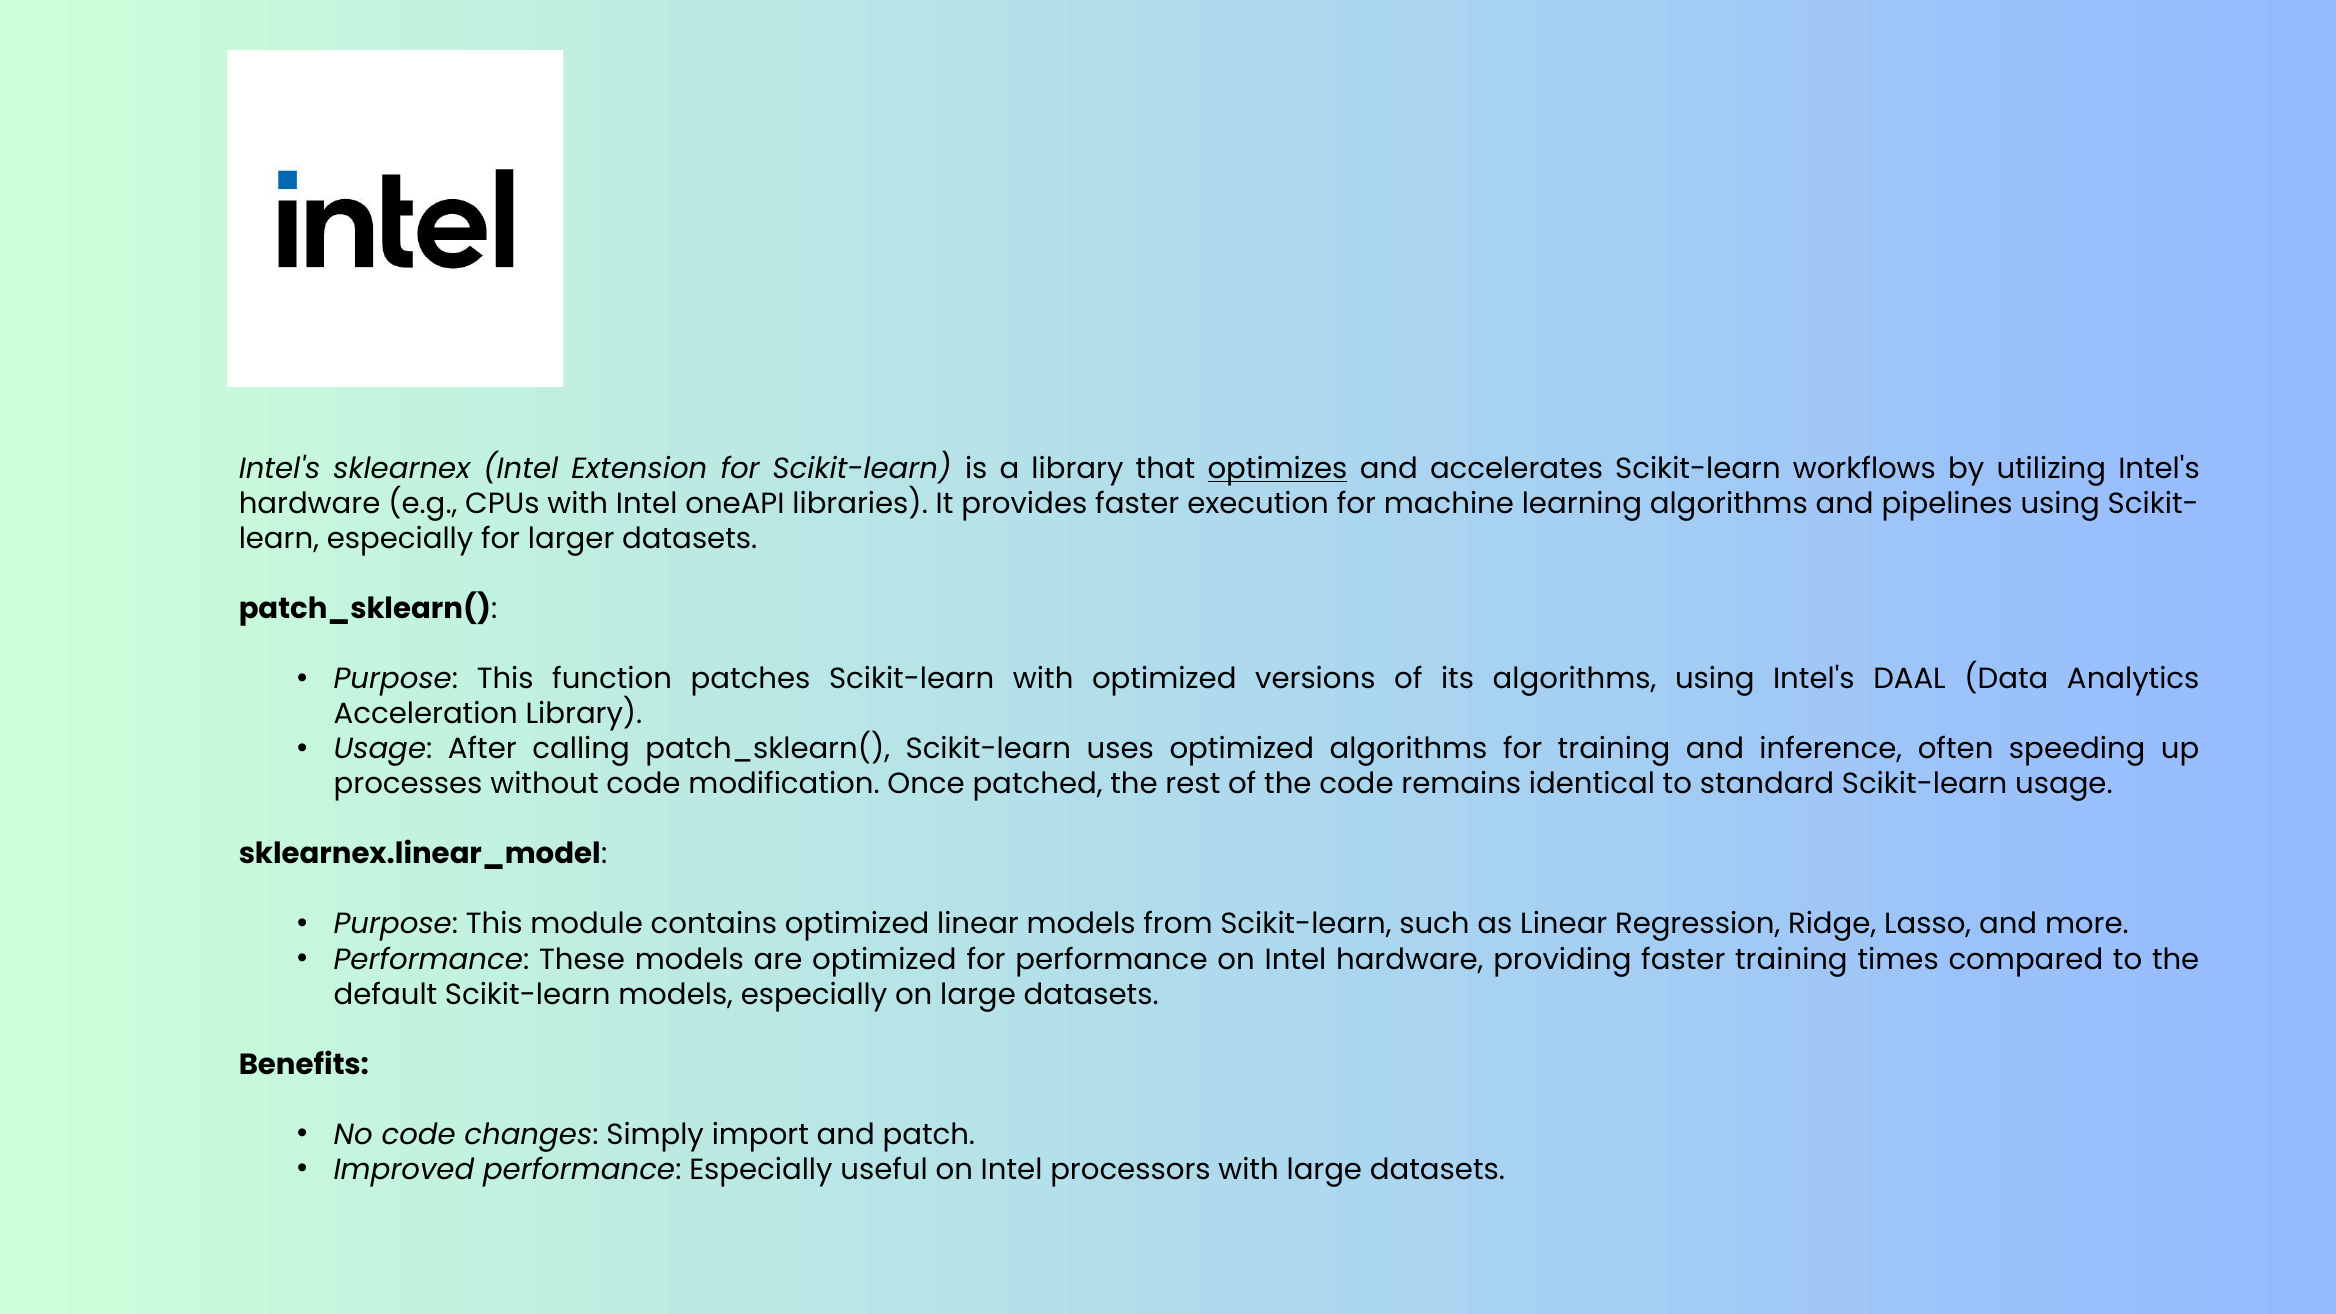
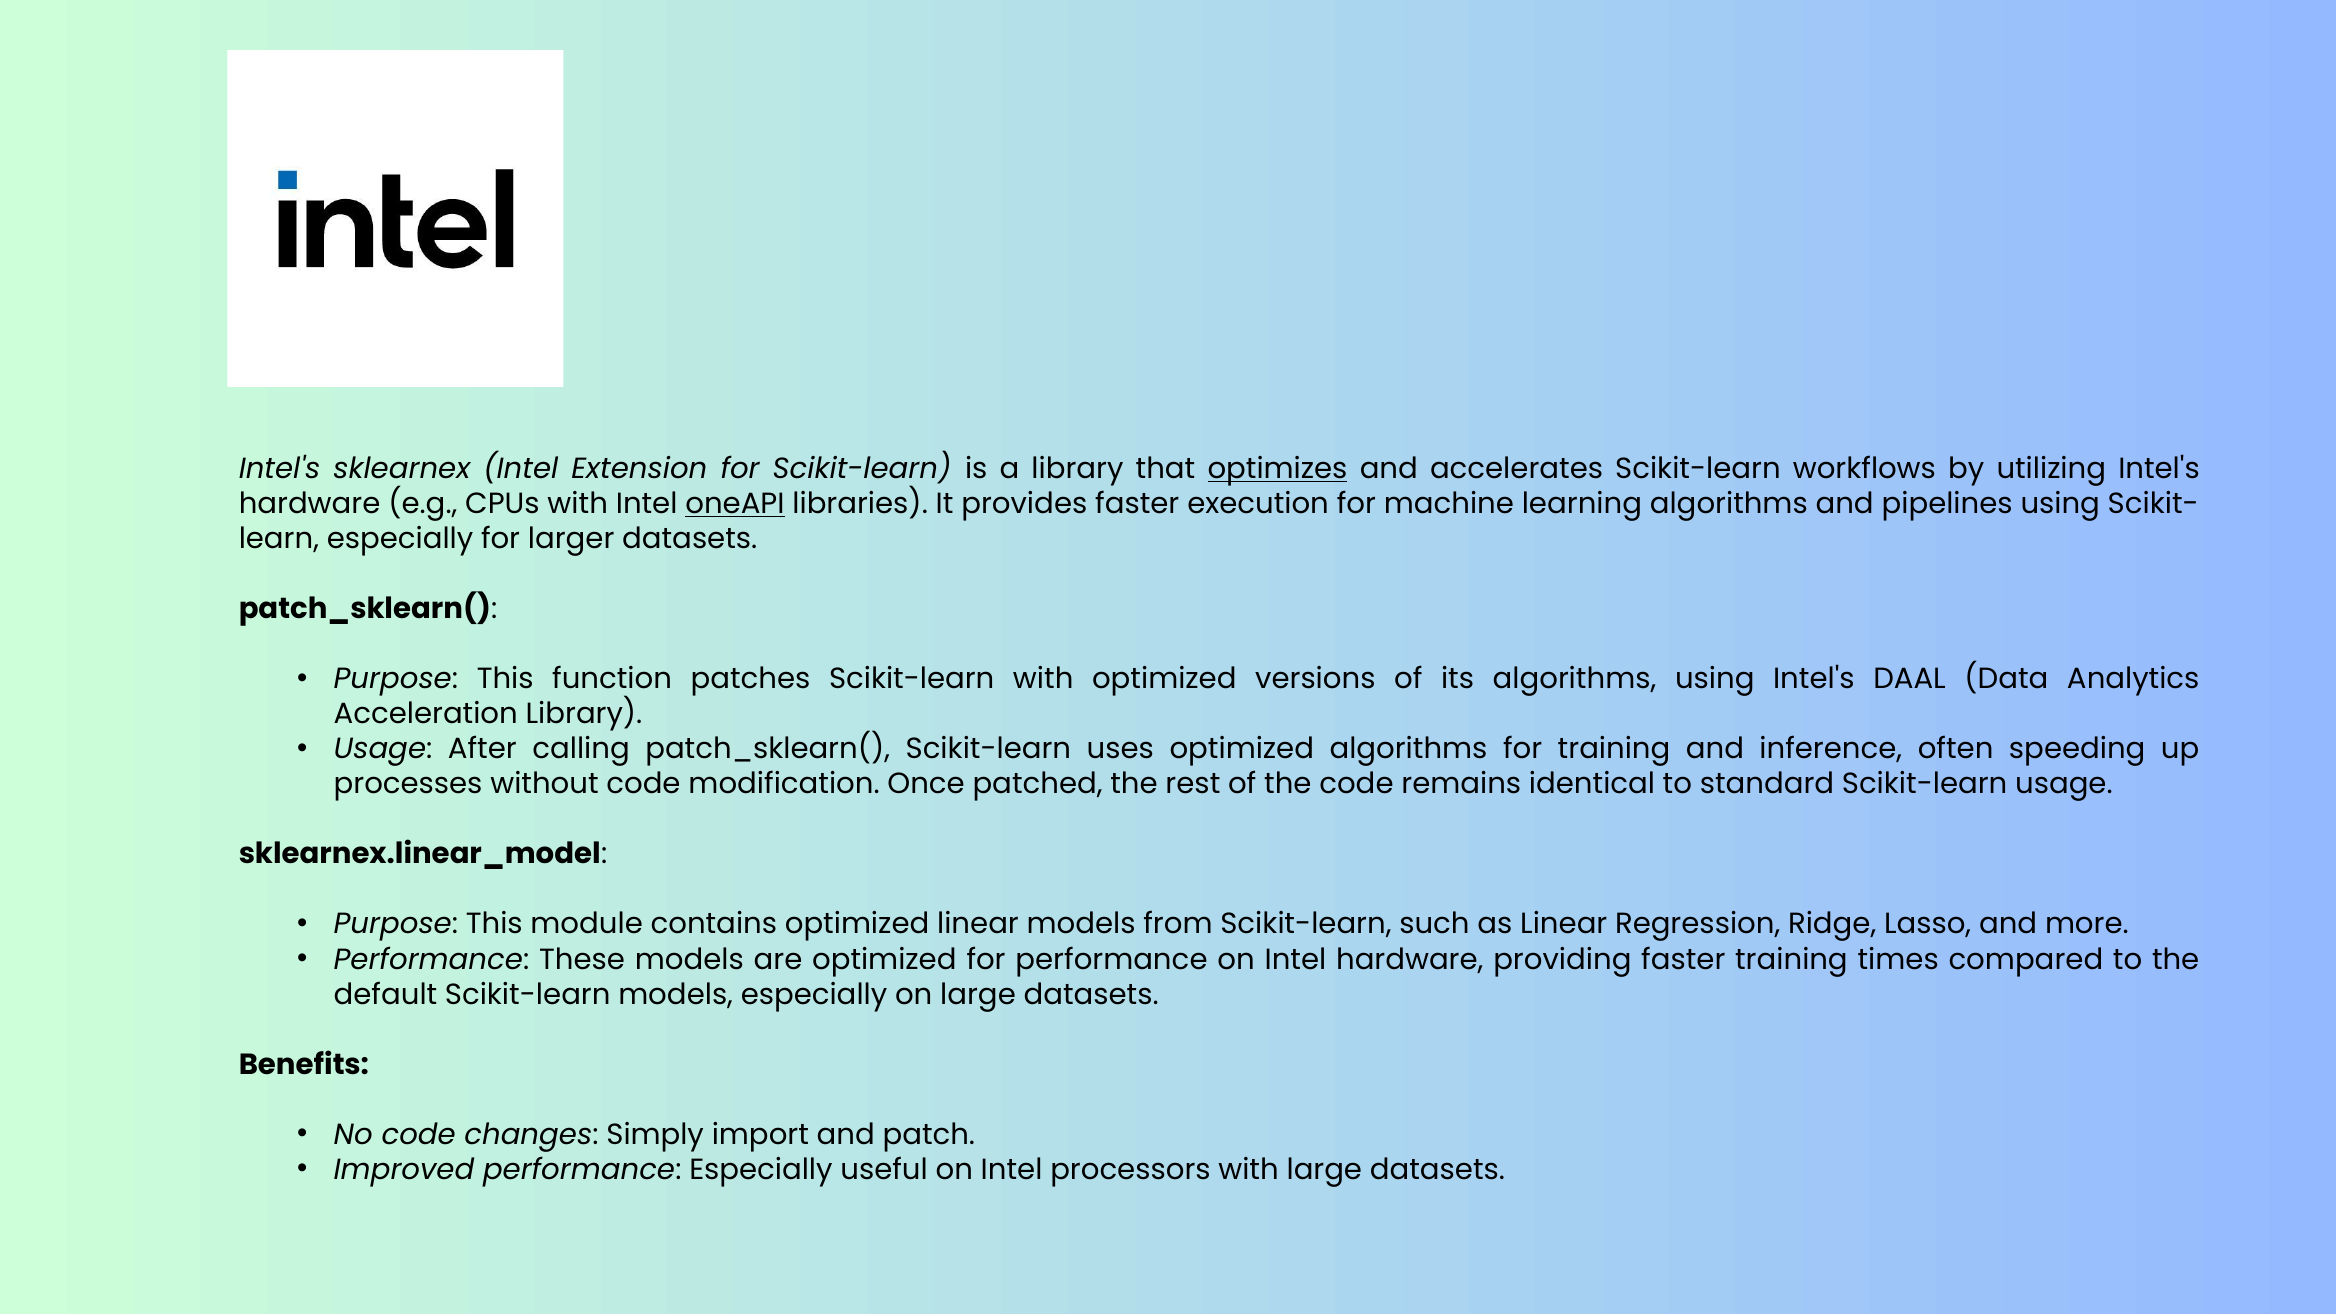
oneAPI underline: none -> present (735, 504)
